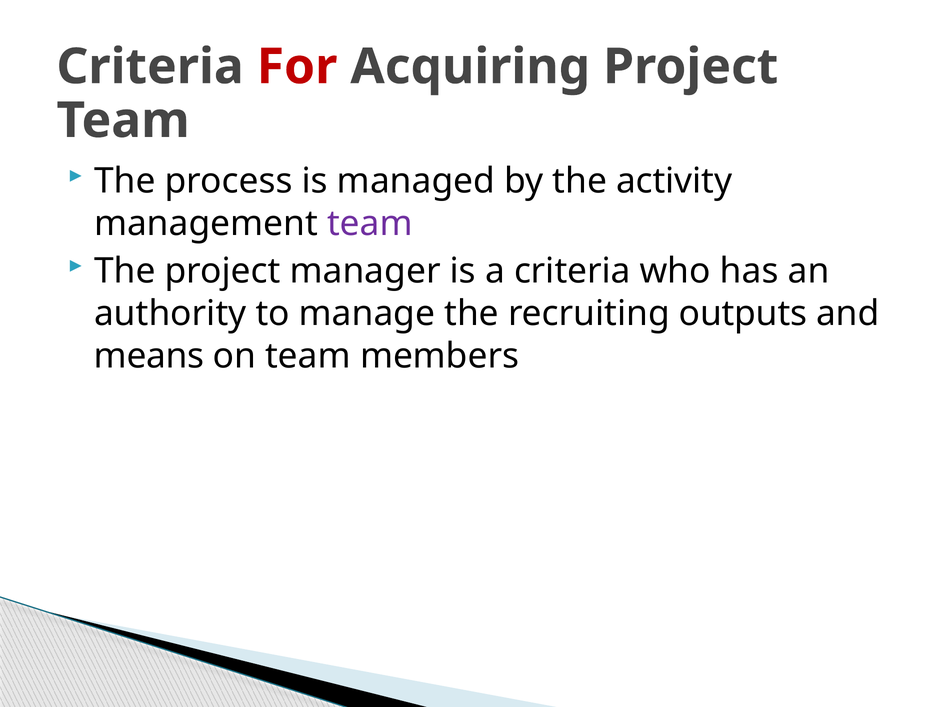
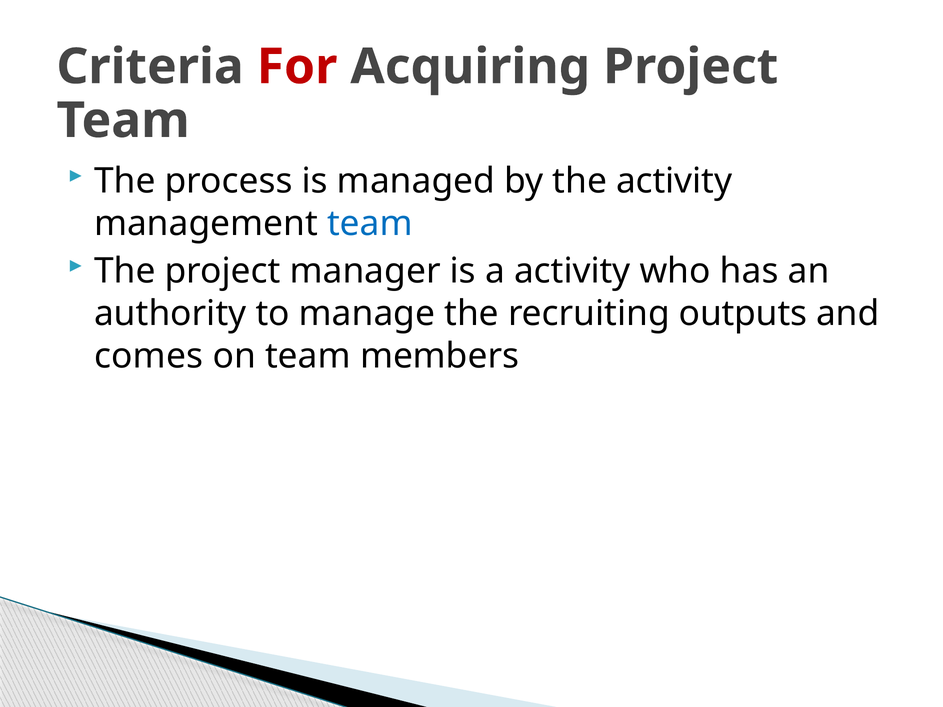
team colour: purple -> blue (370, 224)
a criteria: criteria -> activity (572, 271)
means: means -> comes (149, 356)
